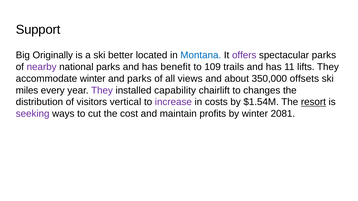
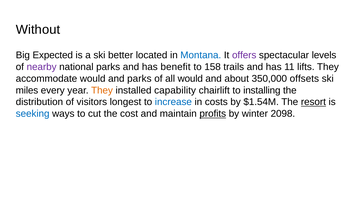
Support: Support -> Without (38, 30)
Originally: Originally -> Expected (53, 55)
spectacular parks: parks -> levels (324, 55)
109: 109 -> 158 (213, 67)
accommodate winter: winter -> would (93, 79)
all views: views -> would (190, 79)
They colour: purple -> orange (102, 90)
changes: changes -> installing (262, 90)
vertical: vertical -> longest (126, 102)
increase colour: purple -> blue (173, 102)
seeking colour: purple -> blue (33, 114)
profits underline: none -> present (213, 114)
2081: 2081 -> 2098 (283, 114)
